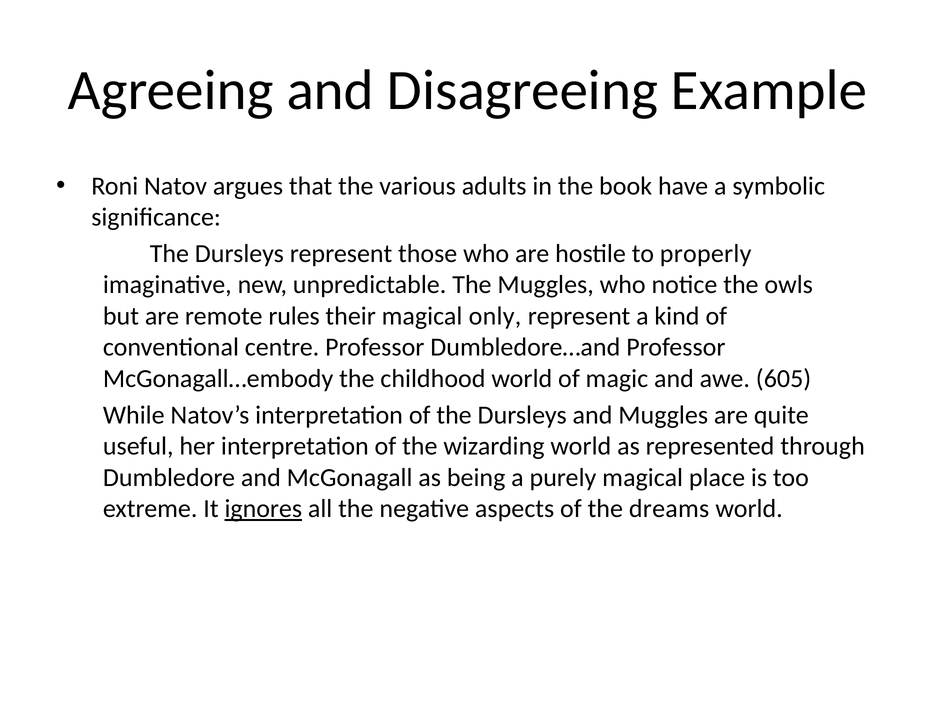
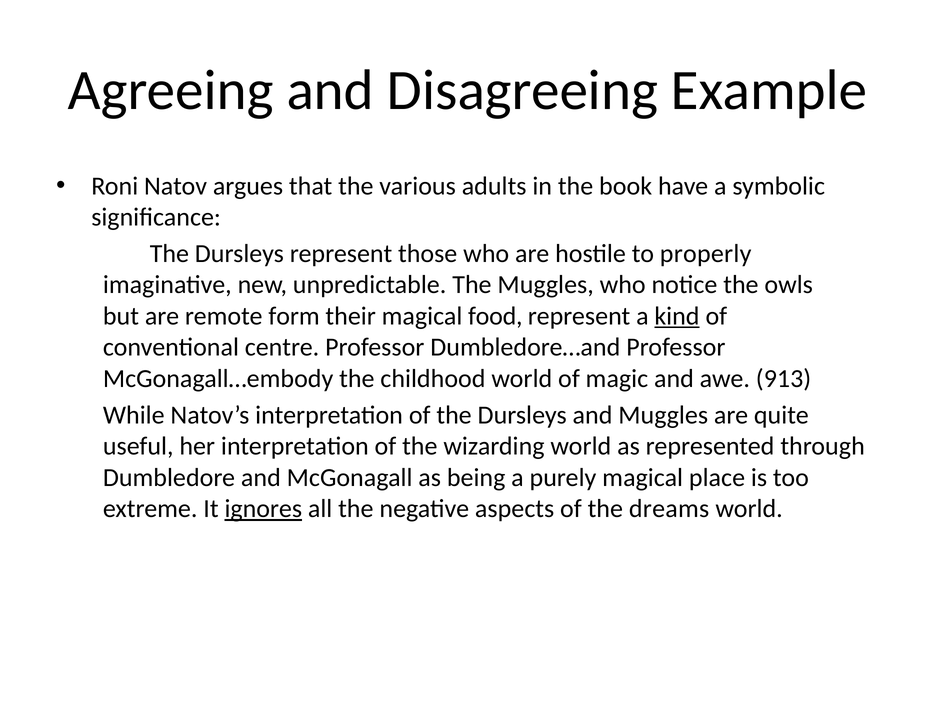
rules: rules -> form (294, 316)
only: only -> food (495, 316)
kind underline: none -> present (677, 316)
605: 605 -> 913 (784, 379)
